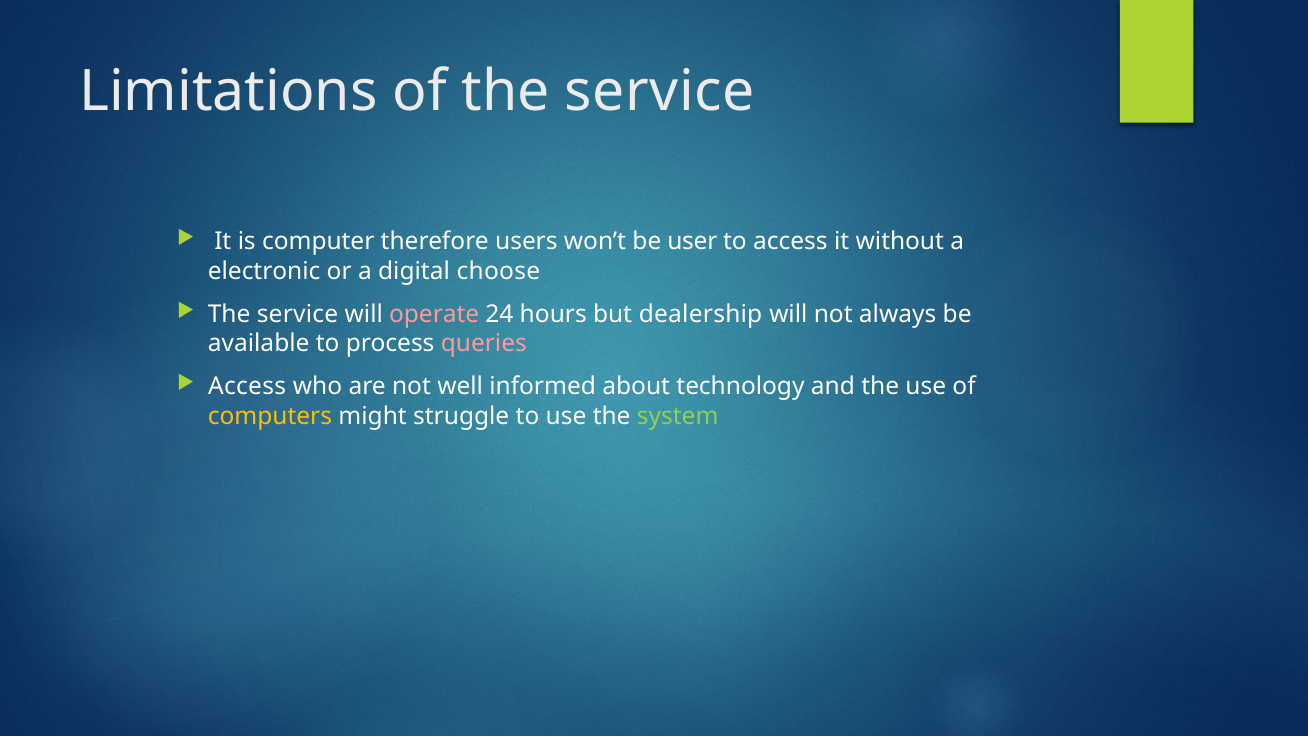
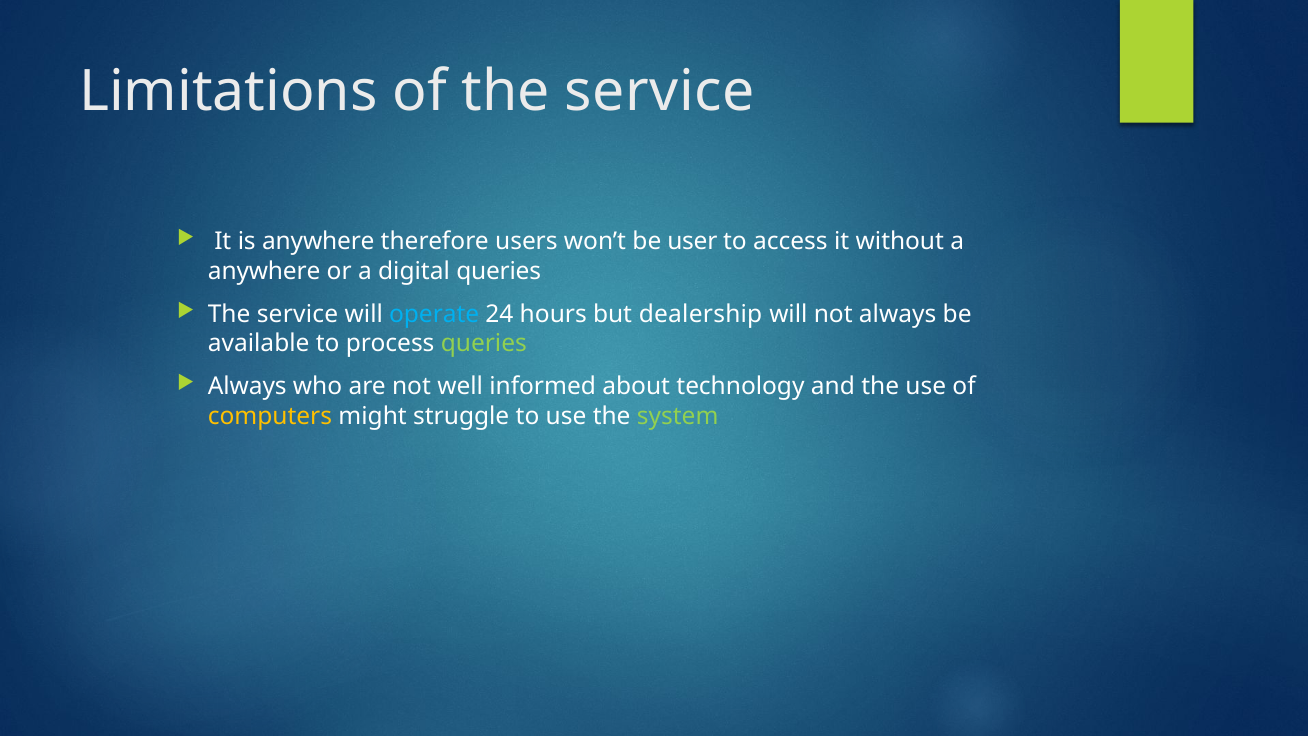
is computer: computer -> anywhere (318, 242)
electronic: electronic -> anywhere (264, 271)
digital choose: choose -> queries (499, 271)
operate colour: pink -> light blue (434, 314)
queries colour: pink -> light green (484, 344)
Access: Access -> Always (247, 387)
